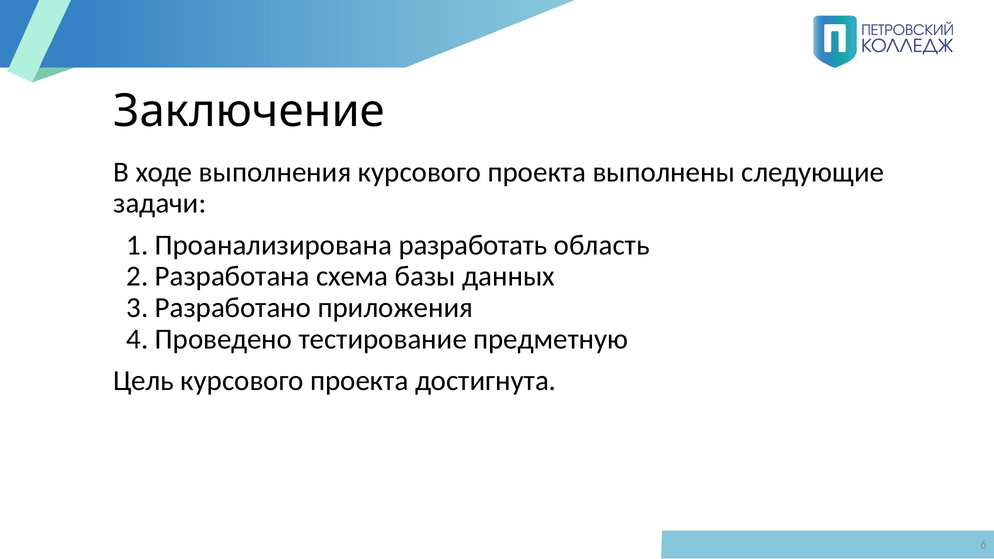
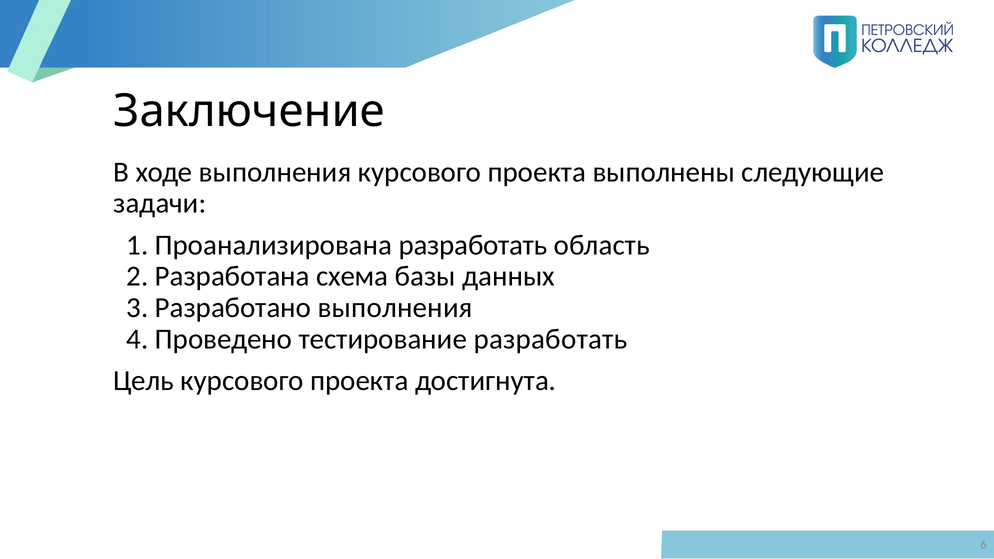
Разработано приложения: приложения -> выполнения (395, 308)
тестирование предметную: предметную -> разработать (551, 339)
